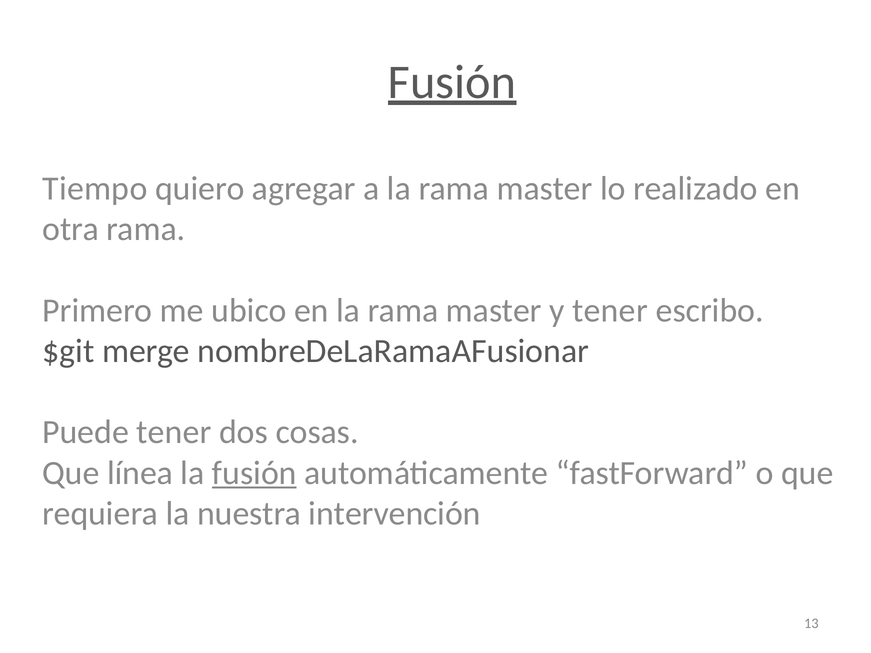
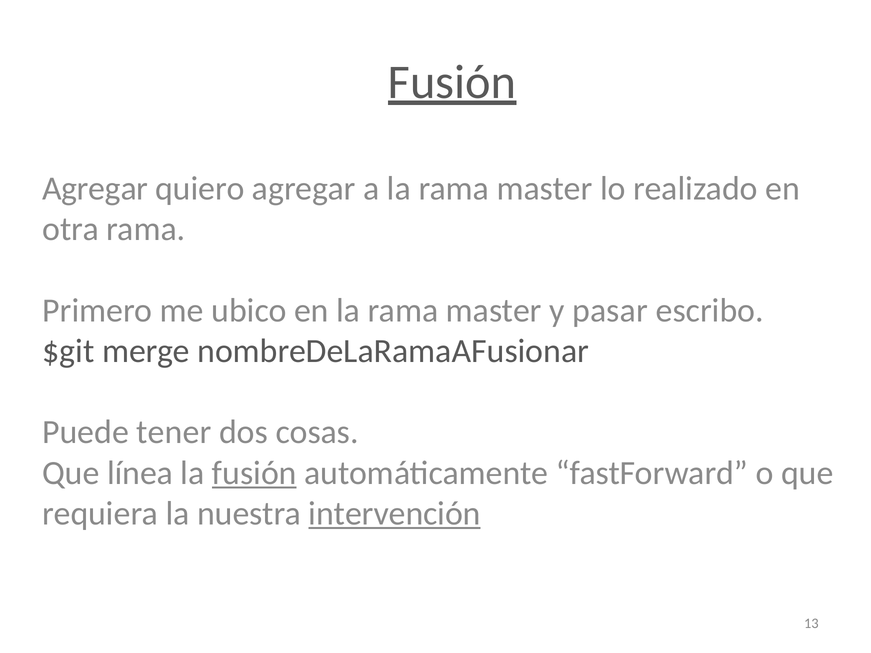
Tiempo: Tiempo -> Agregar (95, 188)
y tener: tener -> pasar (610, 310)
intervención underline: none -> present (395, 514)
